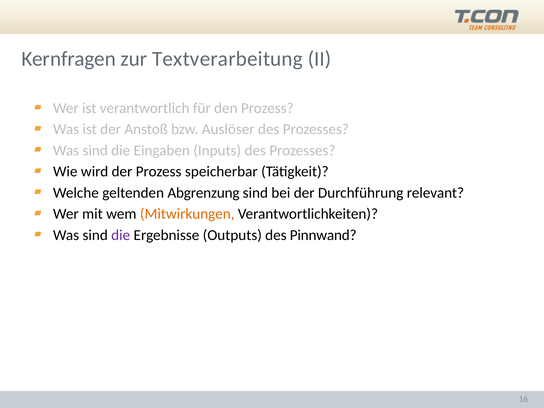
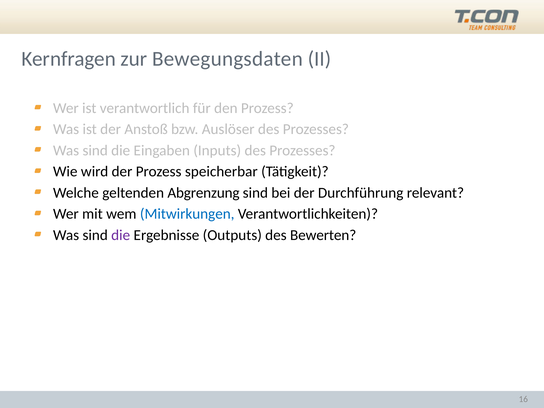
Textverarbeitung: Textverarbeitung -> Bewegungsdaten (227, 59)
Mitwirkungen colour: orange -> blue (187, 214)
Pinnwand: Pinnwand -> Bewerten (323, 235)
